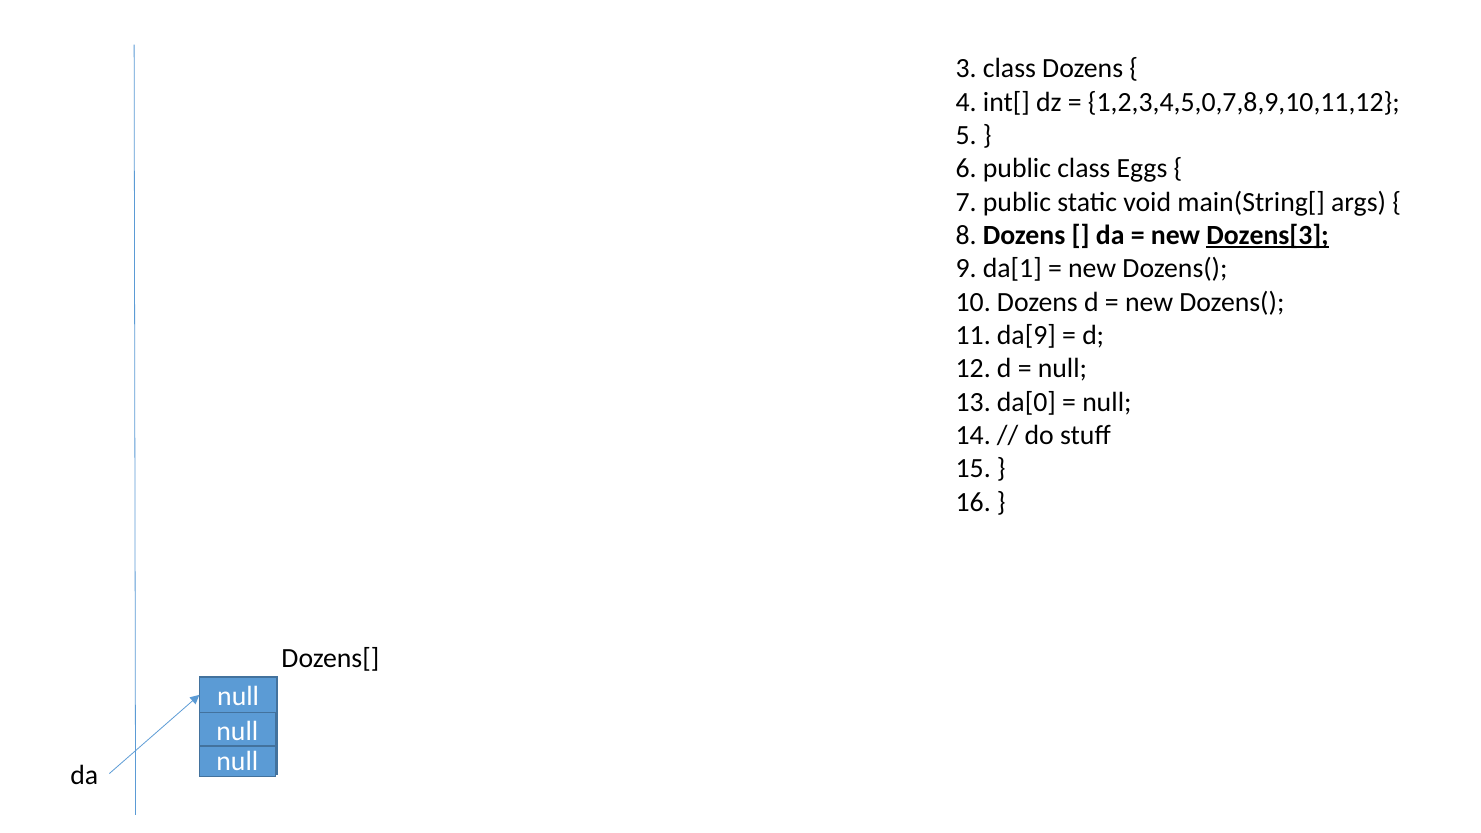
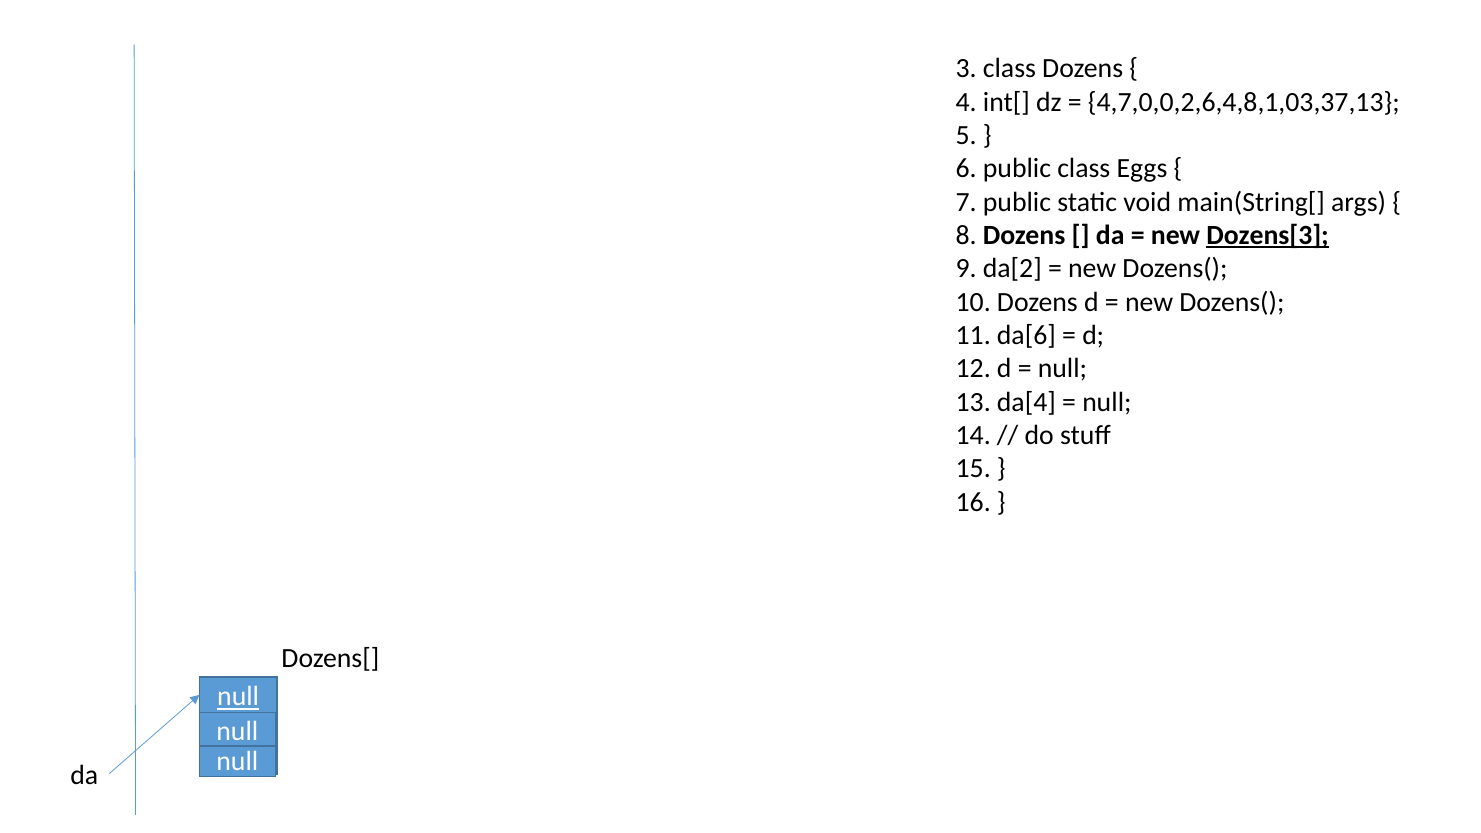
1,2,3,4,5,0,7,8,9,10,11,12: 1,2,3,4,5,0,7,8,9,10,11,12 -> 4,7,0,0,2,6,4,8,1,03,37,13 (1244, 102)
da[1: da[1 -> da[2 (1012, 269)
da[9: da[9 -> da[6 (1026, 335)
da[0: da[0 -> da[4 (1026, 402)
null underline: none -> present (238, 697)
